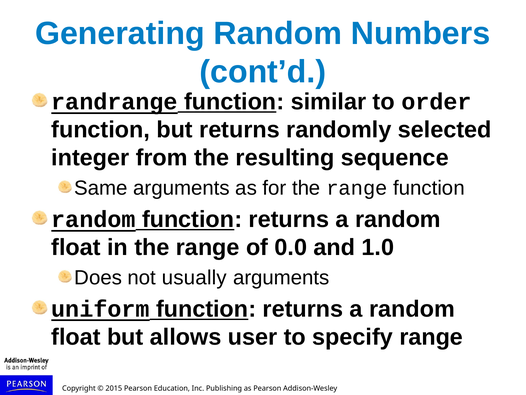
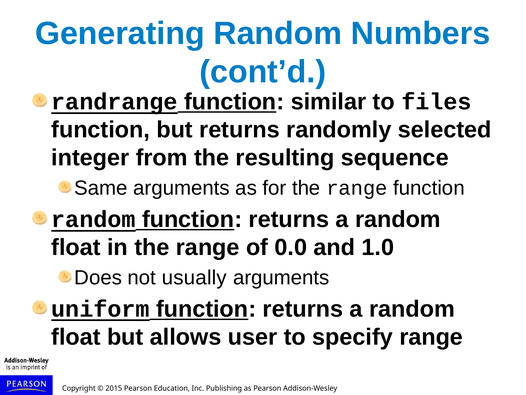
order: order -> files (436, 102)
